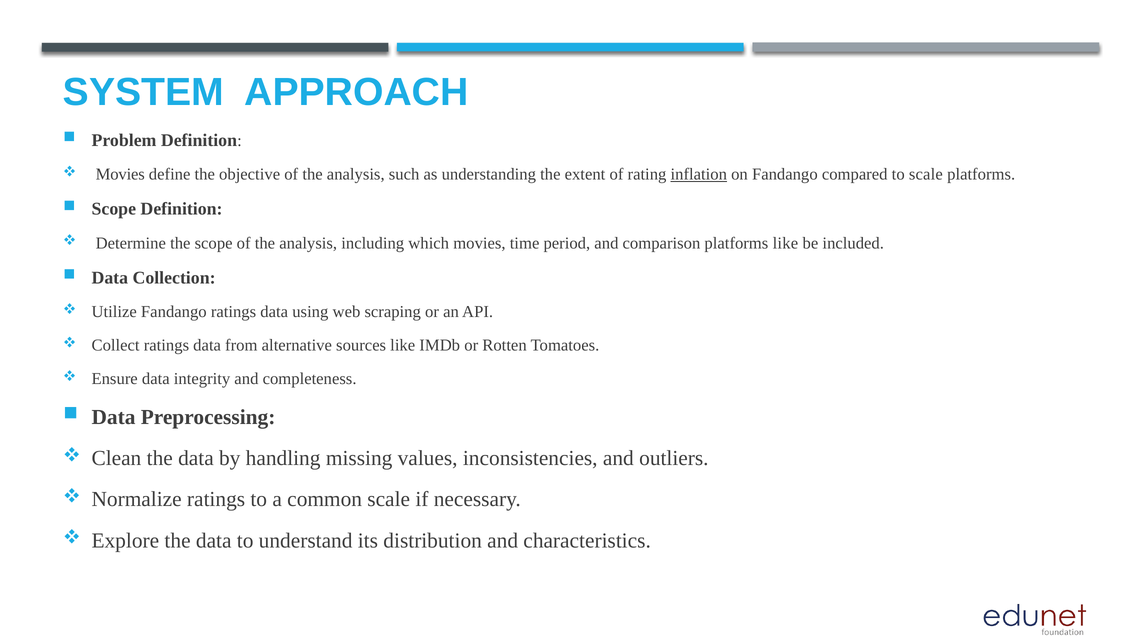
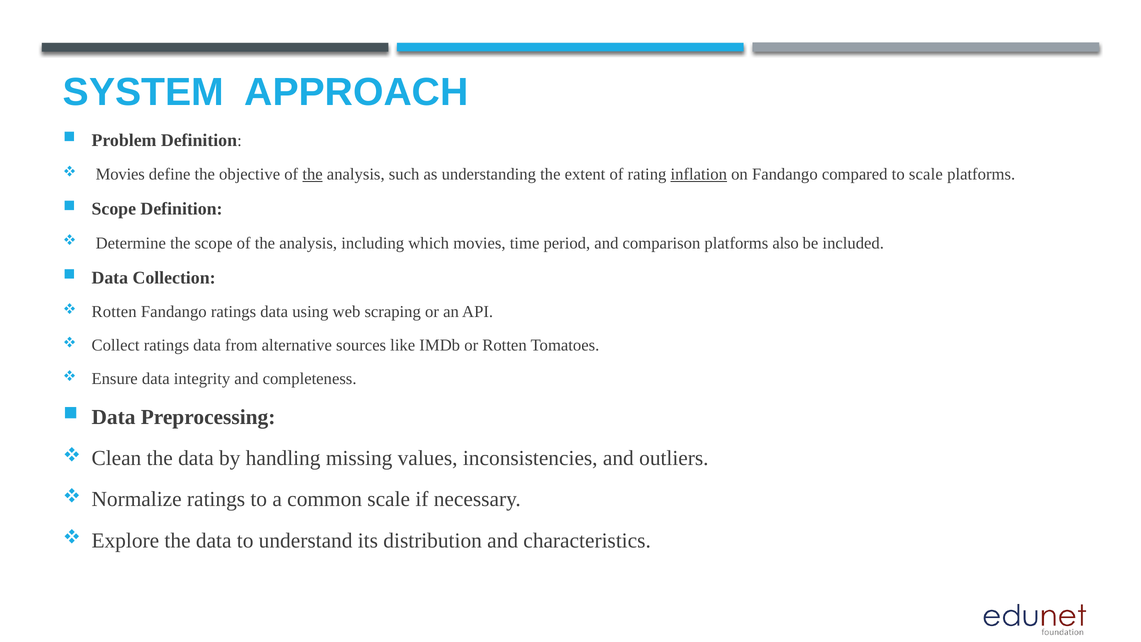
the underline: none -> present (313, 174)
platforms like: like -> also (786, 243)
Utilize: Utilize -> Rotten (114, 312)
